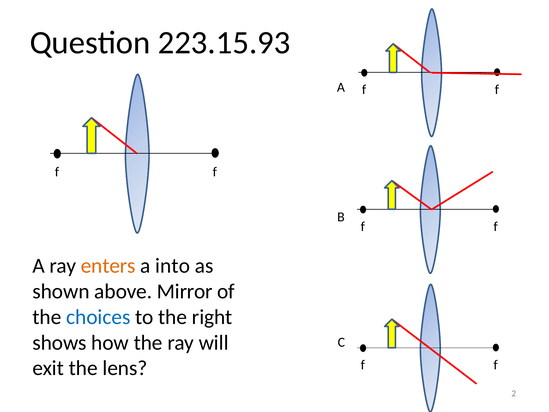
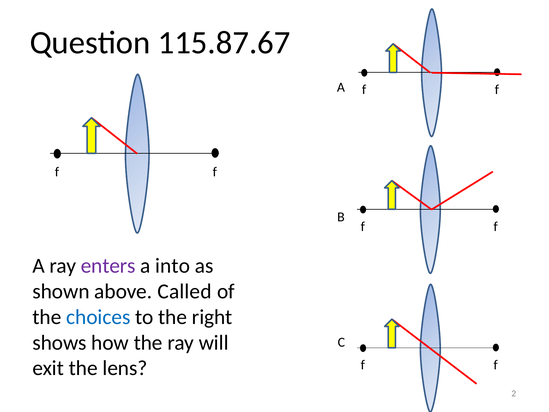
223.15.93: 223.15.93 -> 115.87.67 (224, 43)
enters colour: orange -> purple (108, 266)
Mirror: Mirror -> Called (185, 291)
